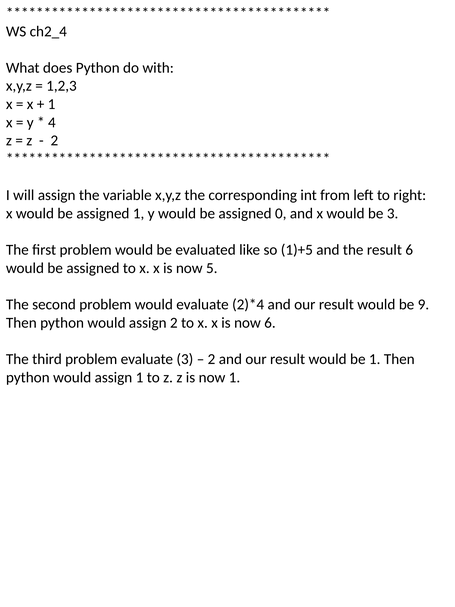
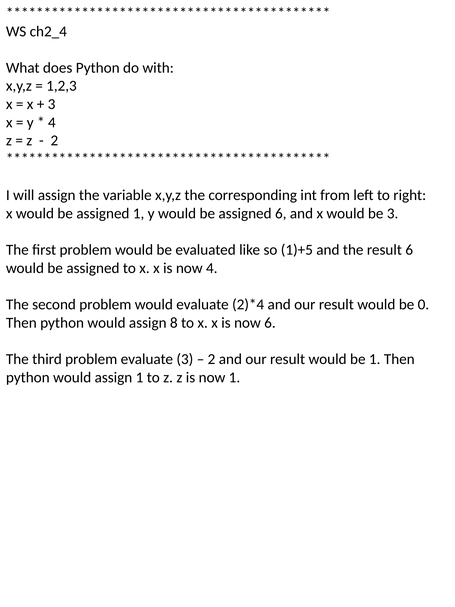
1: 1 -> 3 (52, 104)
assigned 0: 0 -> 6 (281, 213)
now 5: 5 -> 4 (212, 268)
9: 9 -> 0 (423, 304)
assign 2: 2 -> 8 (174, 323)
